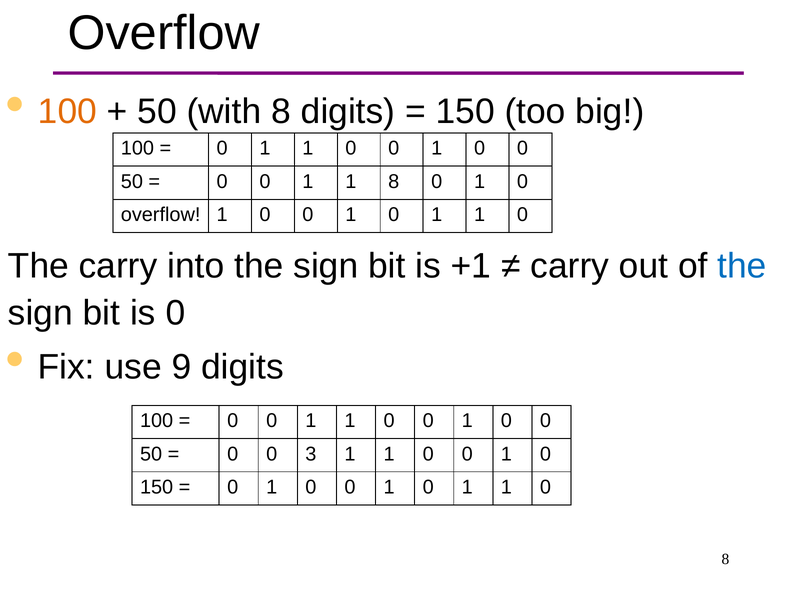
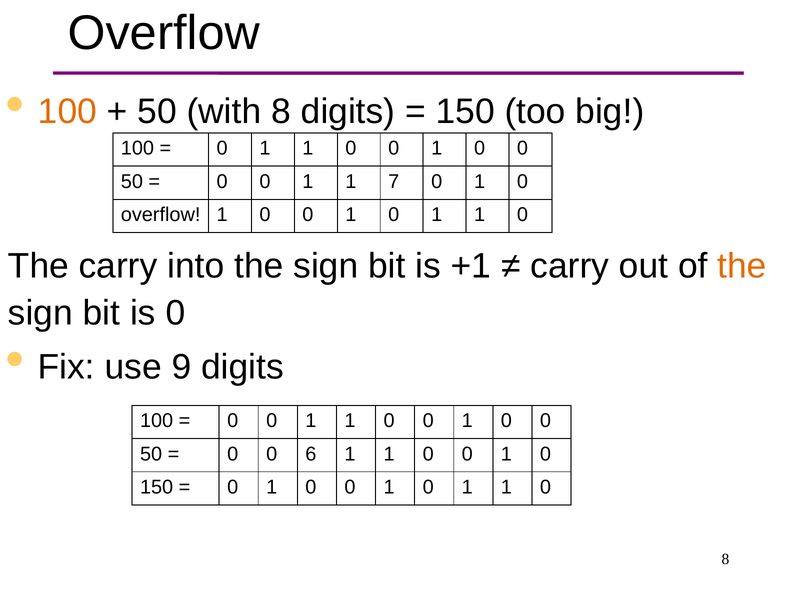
1 8: 8 -> 7 (394, 182)
the colour: blue -> orange (742, 266)
3: 3 -> 6 (311, 454)
